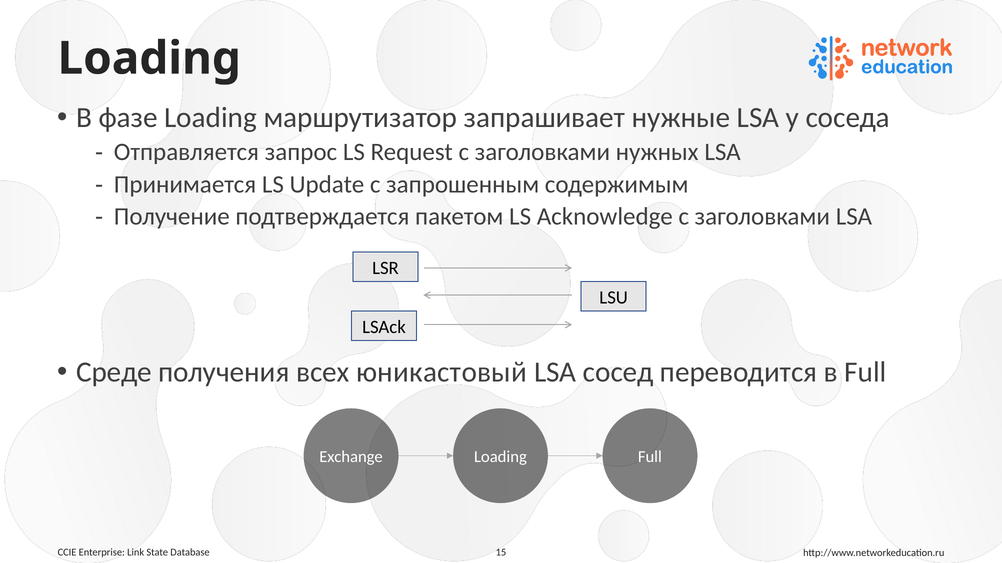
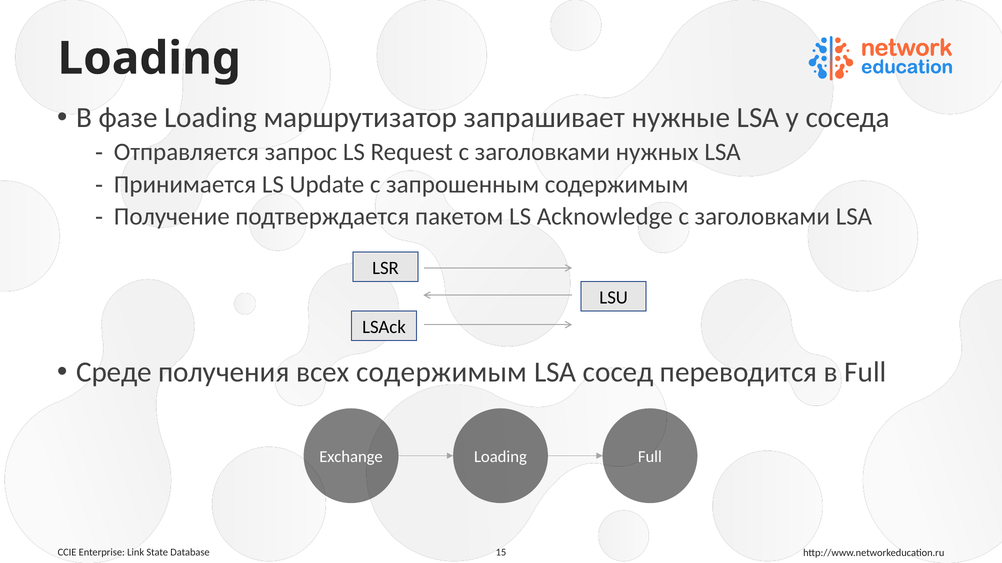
всех юникастовый: юникастовый -> содержимым (442, 373)
